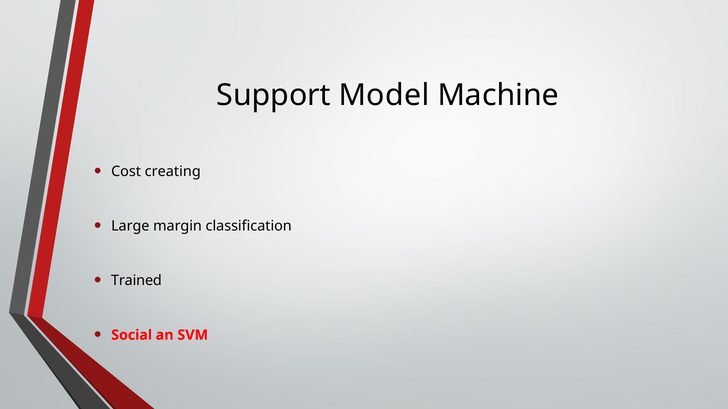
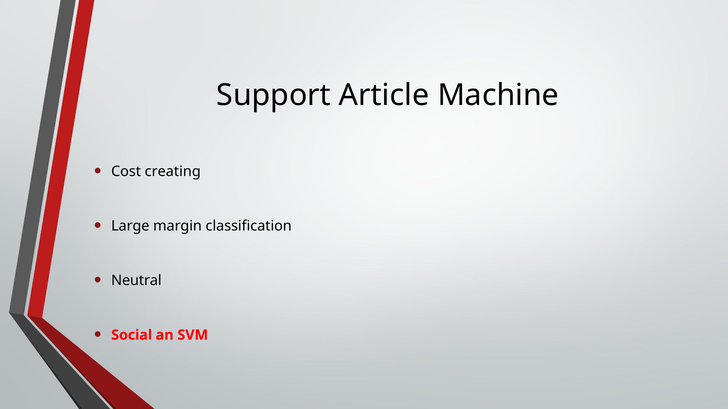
Model: Model -> Article (384, 95)
Trained: Trained -> Neutral (136, 281)
